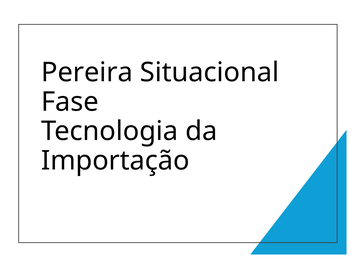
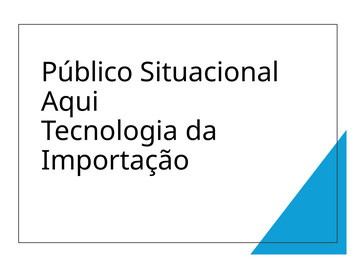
Pereira: Pereira -> Público (87, 73)
Fase: Fase -> Aqui (70, 102)
